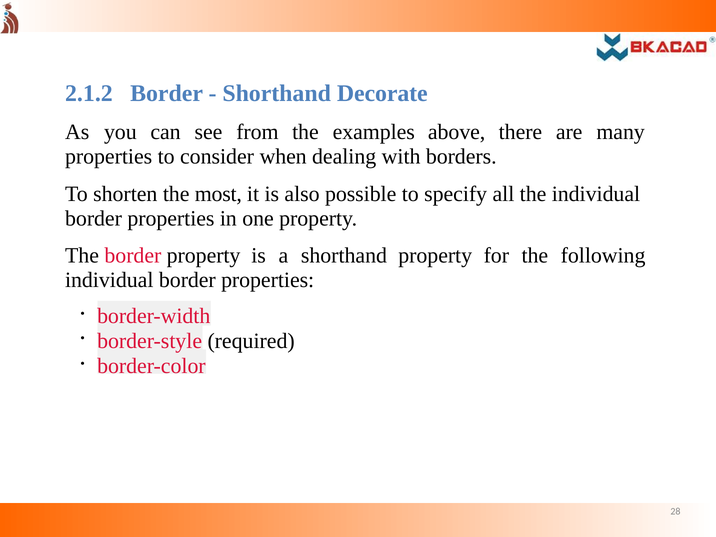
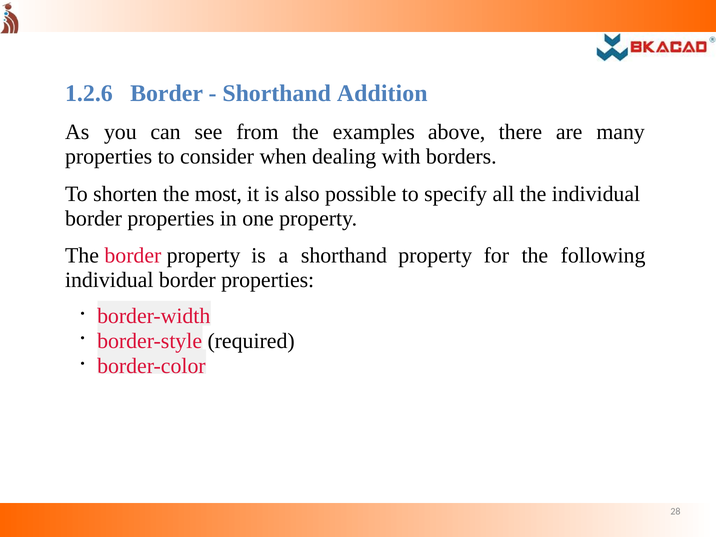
2.1.2: 2.1.2 -> 1.2.6 (89, 94)
Decorate: Decorate -> Addition (382, 94)
